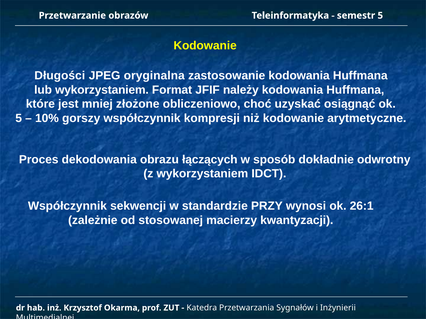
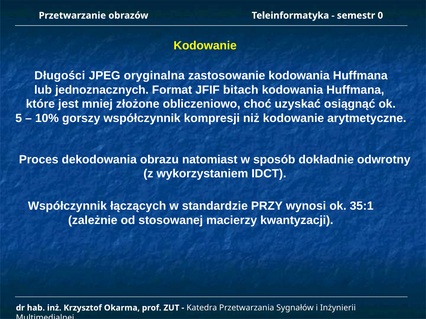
semestr 5: 5 -> 0 (380, 16)
lub wykorzystaniem: wykorzystaniem -> jednoznacznych (102, 90)
należy: należy -> bitach (241, 90)
łączących: łączących -> natomiast (210, 160)
sekwencji: sekwencji -> łączących (138, 206)
26:1: 26:1 -> 35:1 (362, 206)
